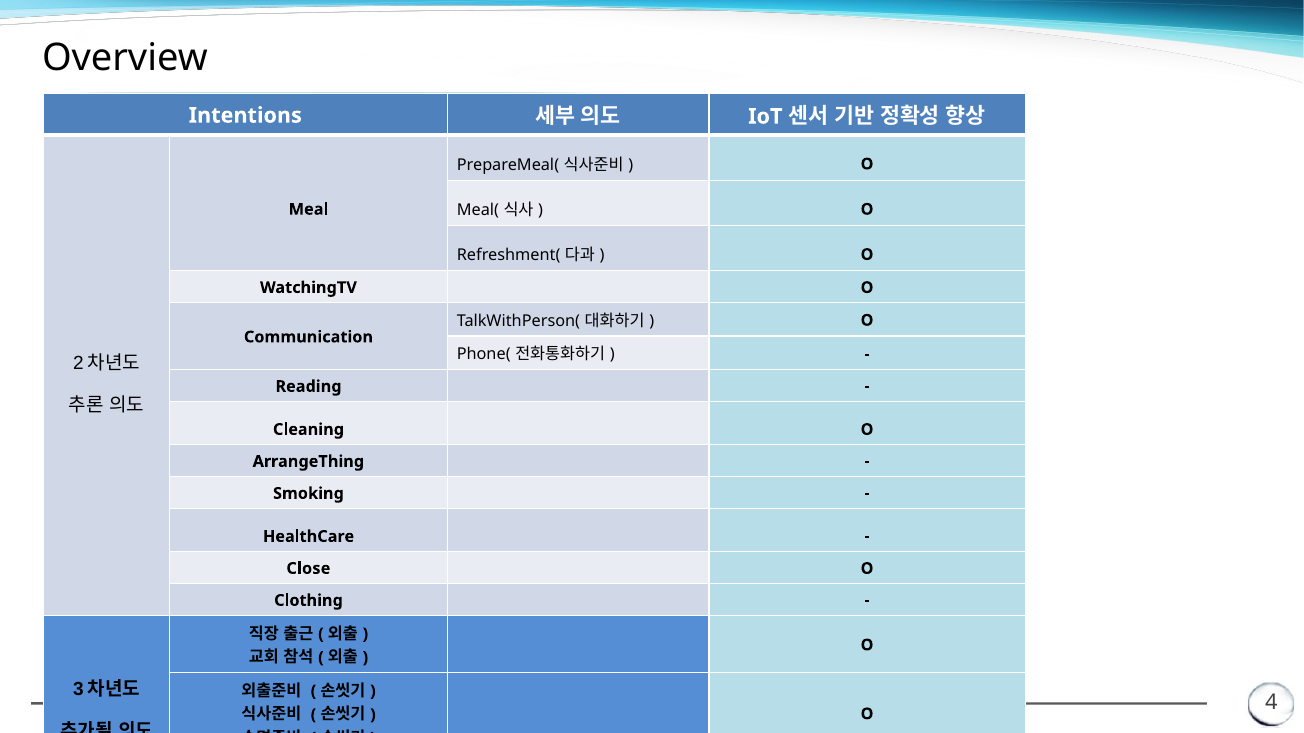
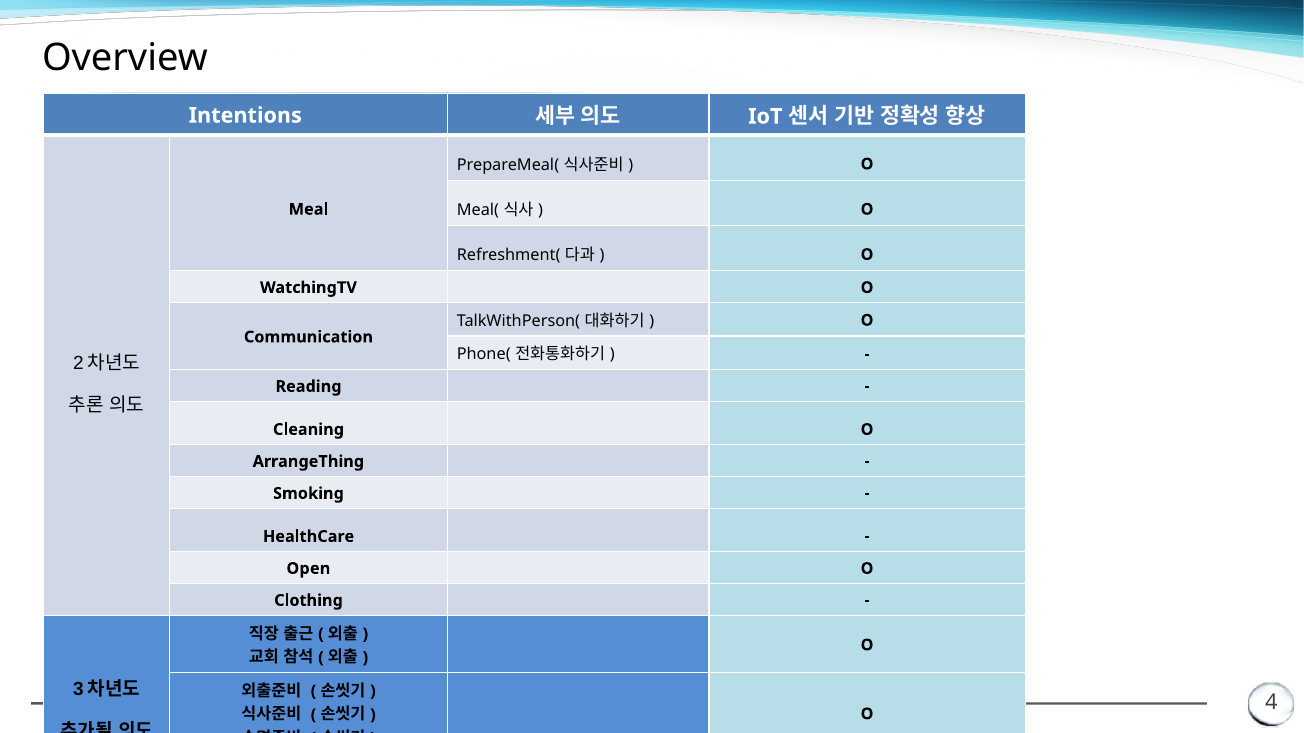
Close: Close -> Open (308, 569)
